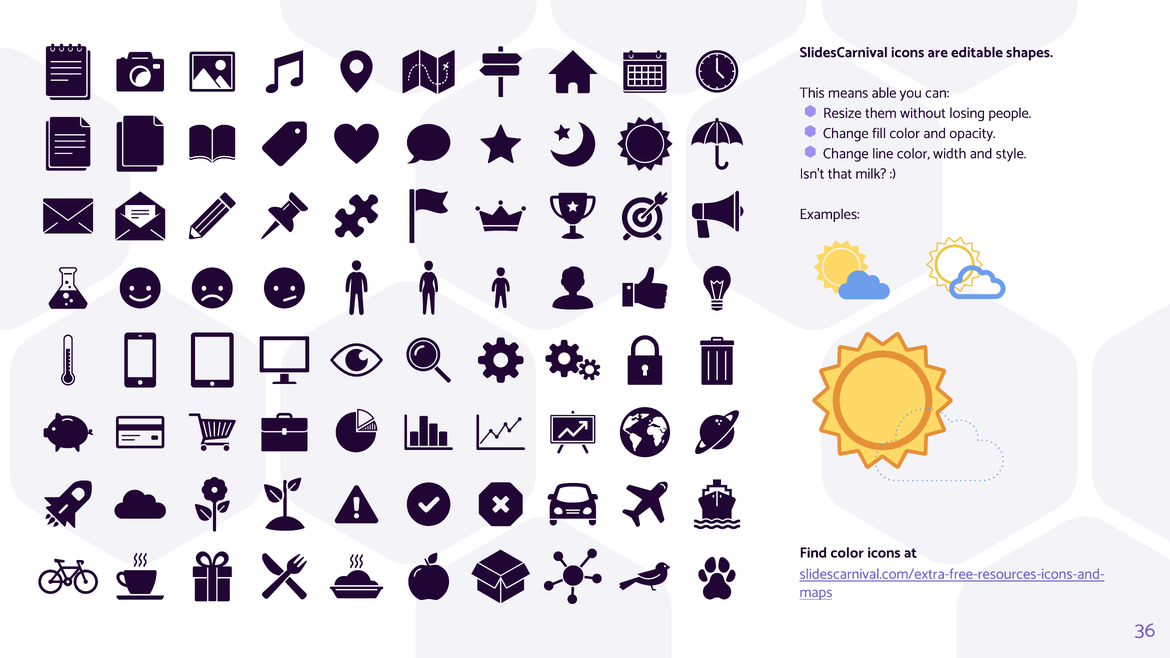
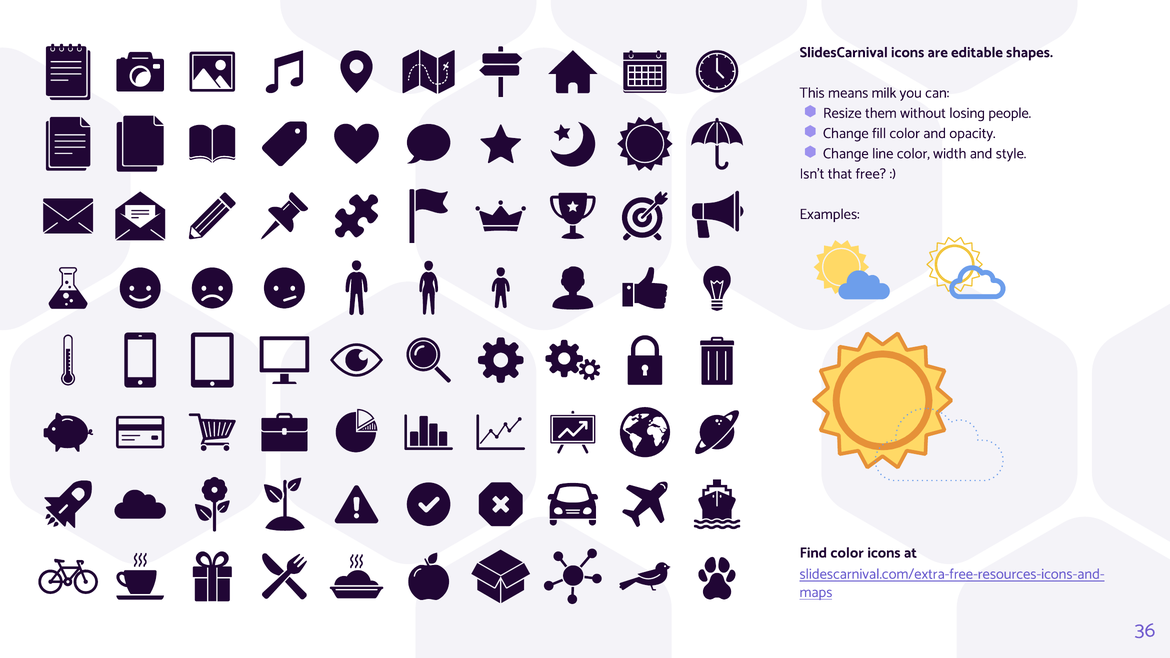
able: able -> milk (884, 93)
milk: milk -> free (871, 174)
